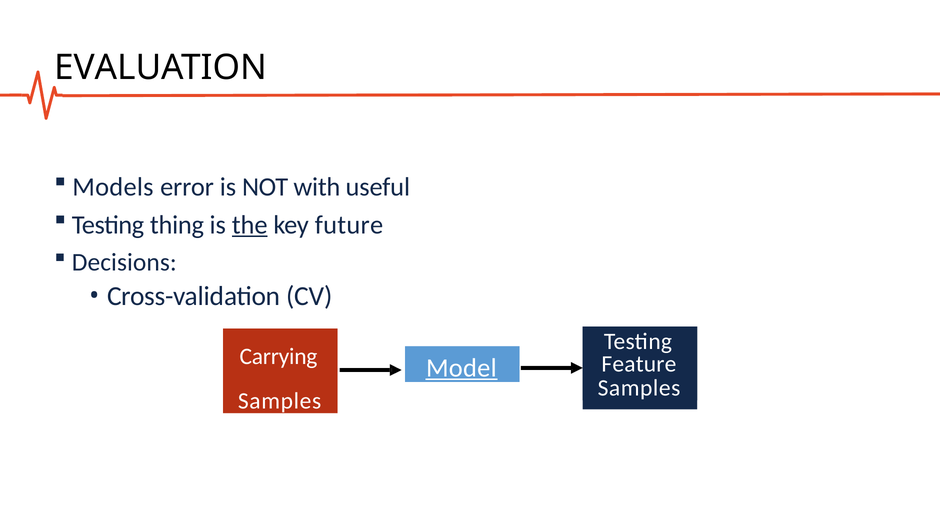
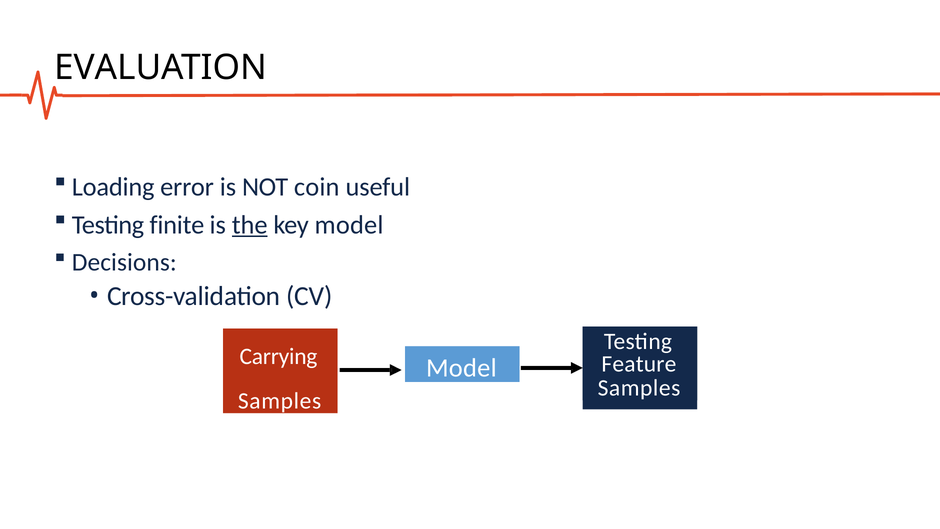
Models: Models -> Loading (113, 187)
with: with -> coin (317, 187)
thing: thing -> finite (177, 225)
key future: future -> model (349, 225)
Model underline: present -> none (461, 368)
